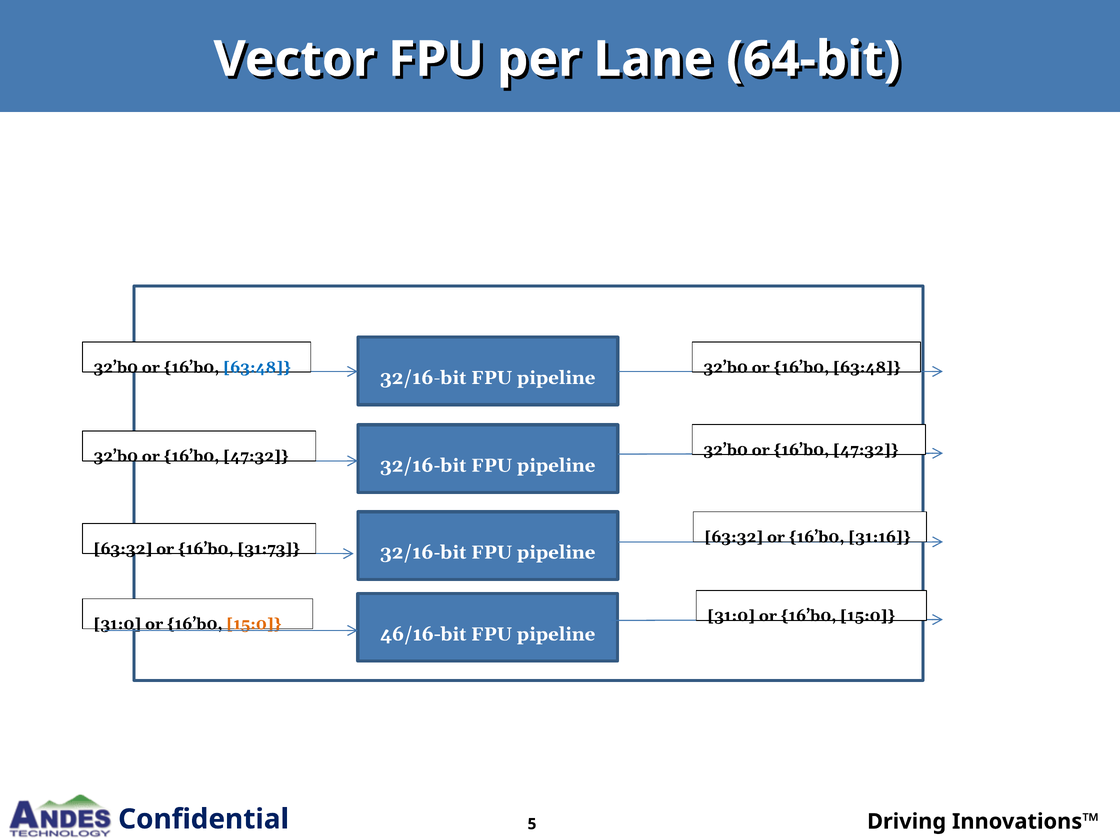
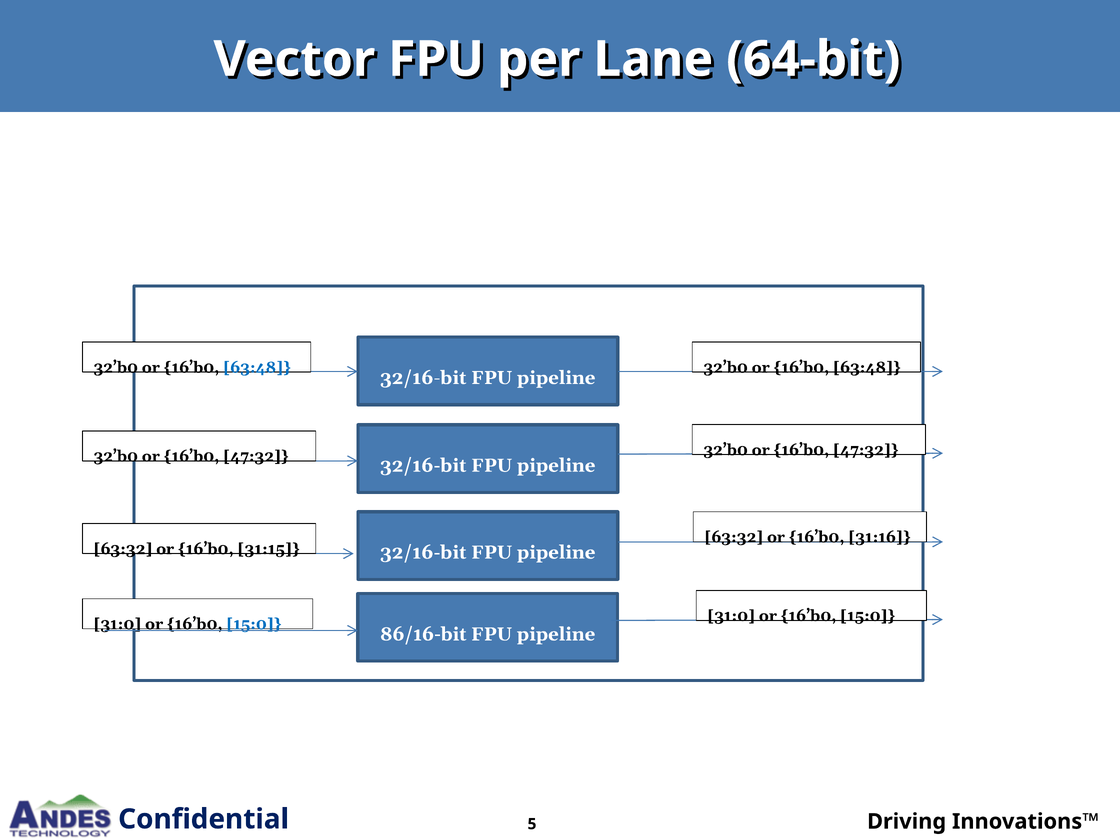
31:73: 31:73 -> 31:15 (269, 549)
15:0 colour: orange -> blue (254, 624)
46/16-bit: 46/16-bit -> 86/16-bit (423, 634)
